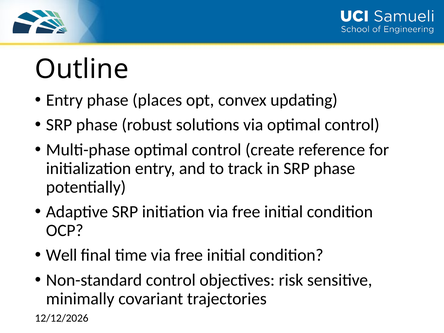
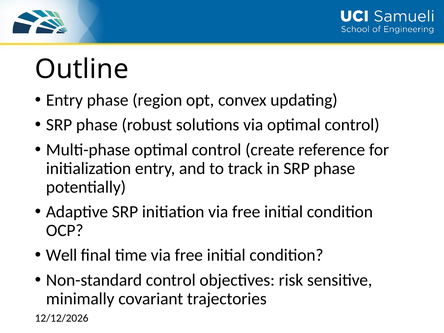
places: places -> region (157, 100)
